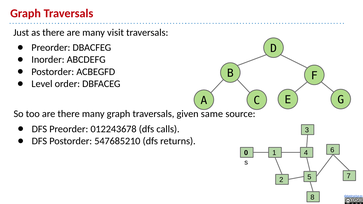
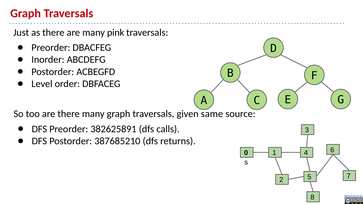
visit: visit -> pink (116, 32)
012243678: 012243678 -> 382625891 (114, 129)
547685210: 547685210 -> 387685210 (117, 141)
